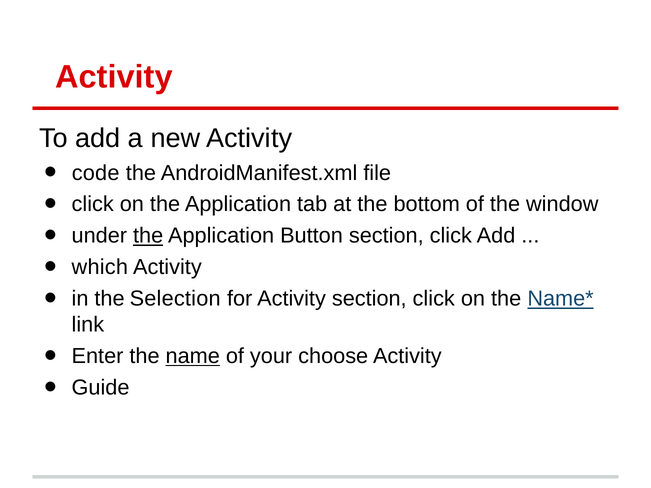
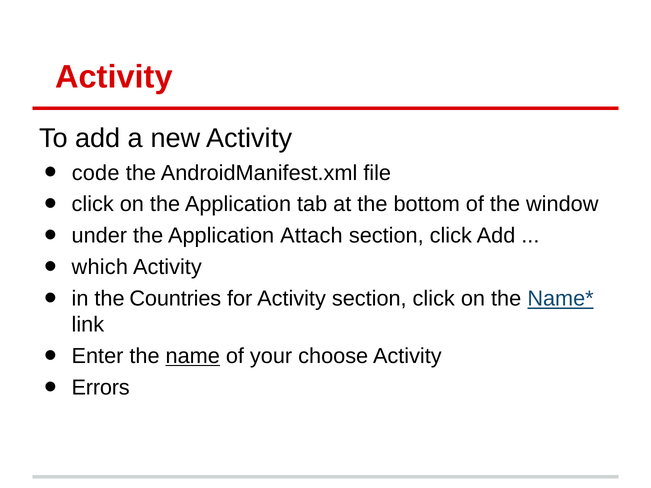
the underline: present -> none (148, 236)
Button: Button -> Attach (311, 236)
Selection: Selection -> Countries (175, 299)
Guide: Guide -> Errors (101, 388)
